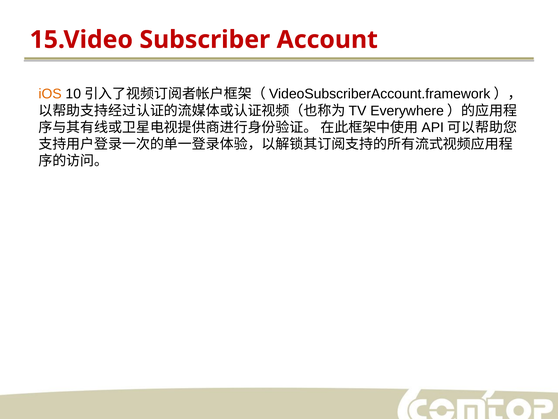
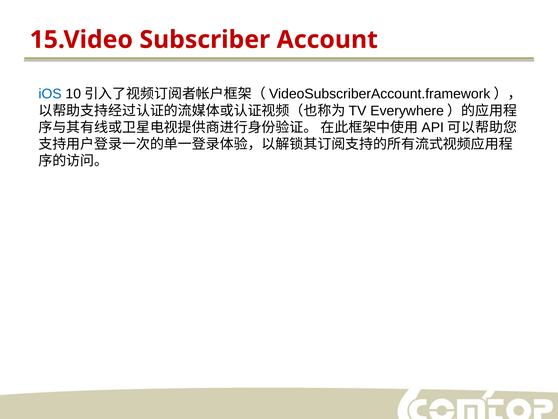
iOS colour: orange -> blue (50, 94)
